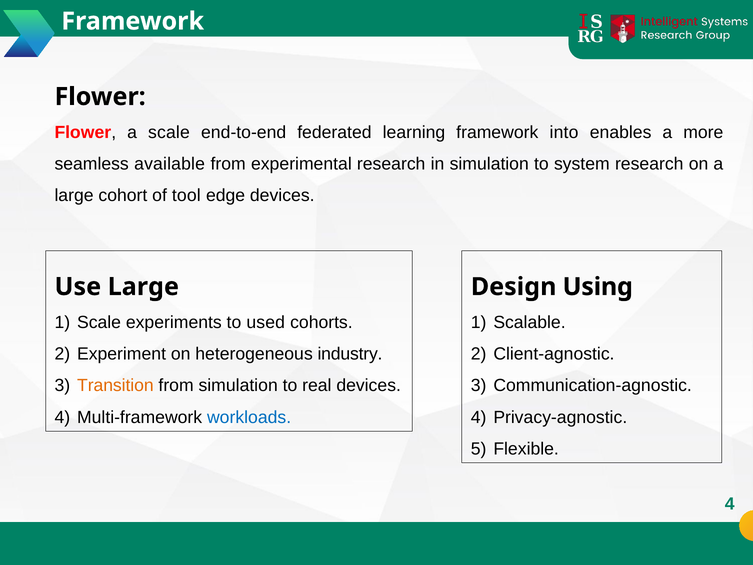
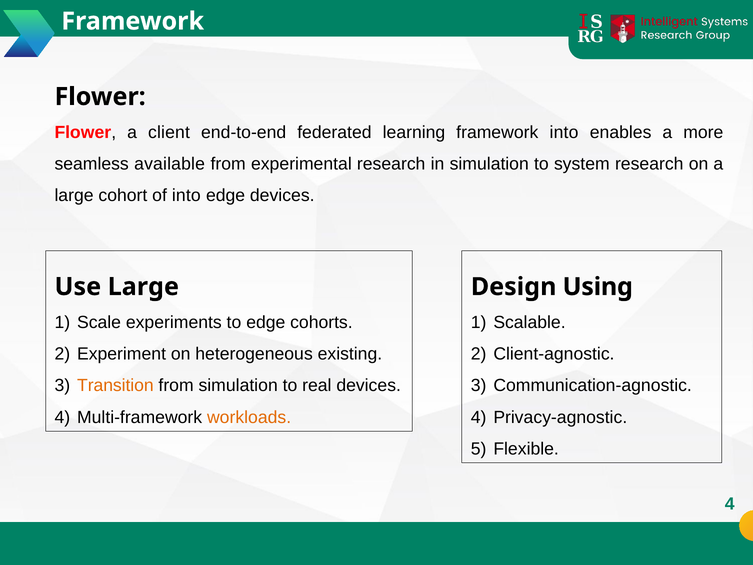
a scale: scale -> client (169, 132)
of tool: tool -> into (186, 196)
to used: used -> edge (266, 322)
industry: industry -> existing (350, 354)
workloads colour: blue -> orange (249, 417)
